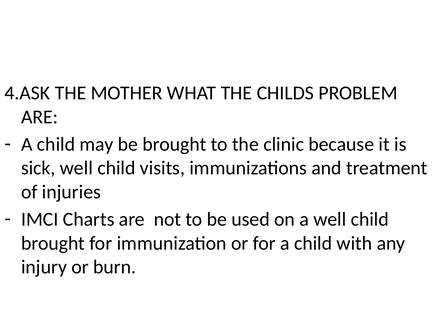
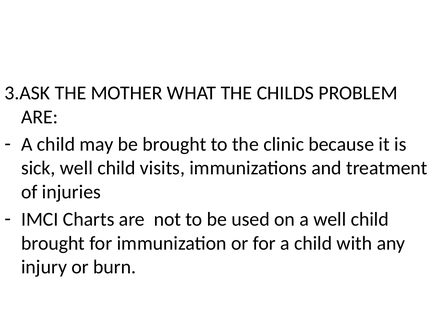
4.ASK: 4.ASK -> 3.ASK (27, 93)
